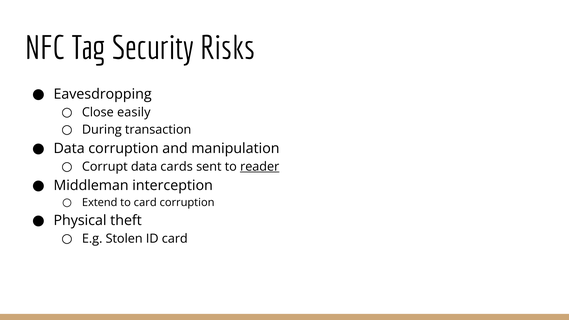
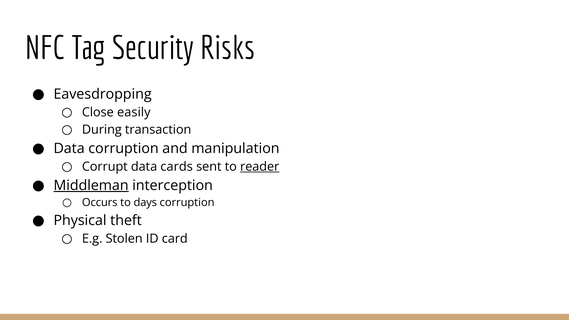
Middleman underline: none -> present (91, 185)
Extend: Extend -> Occurs (100, 202)
to card: card -> days (145, 202)
